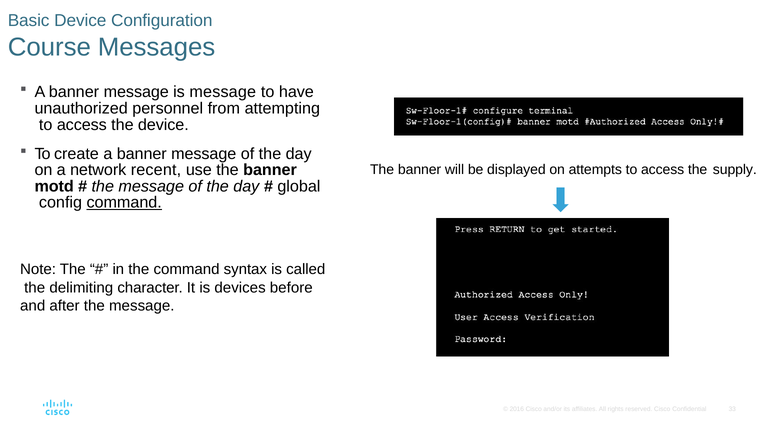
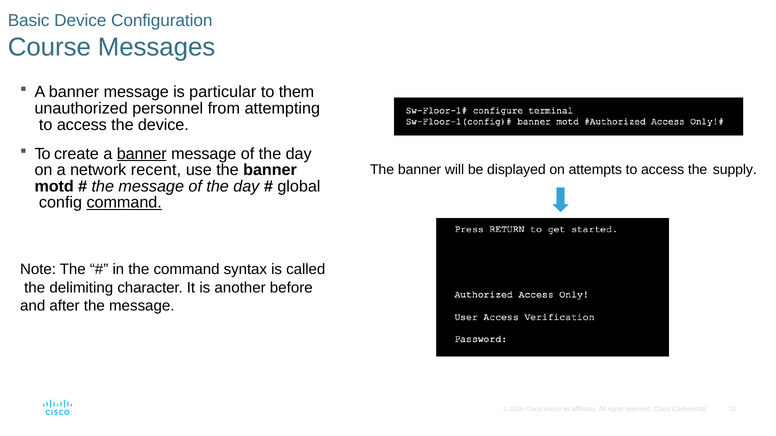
is message: message -> particular (223, 92)
have: have -> them (296, 92)
banner underline: none -> present (142, 154)
devices: devices -> another (240, 288)
